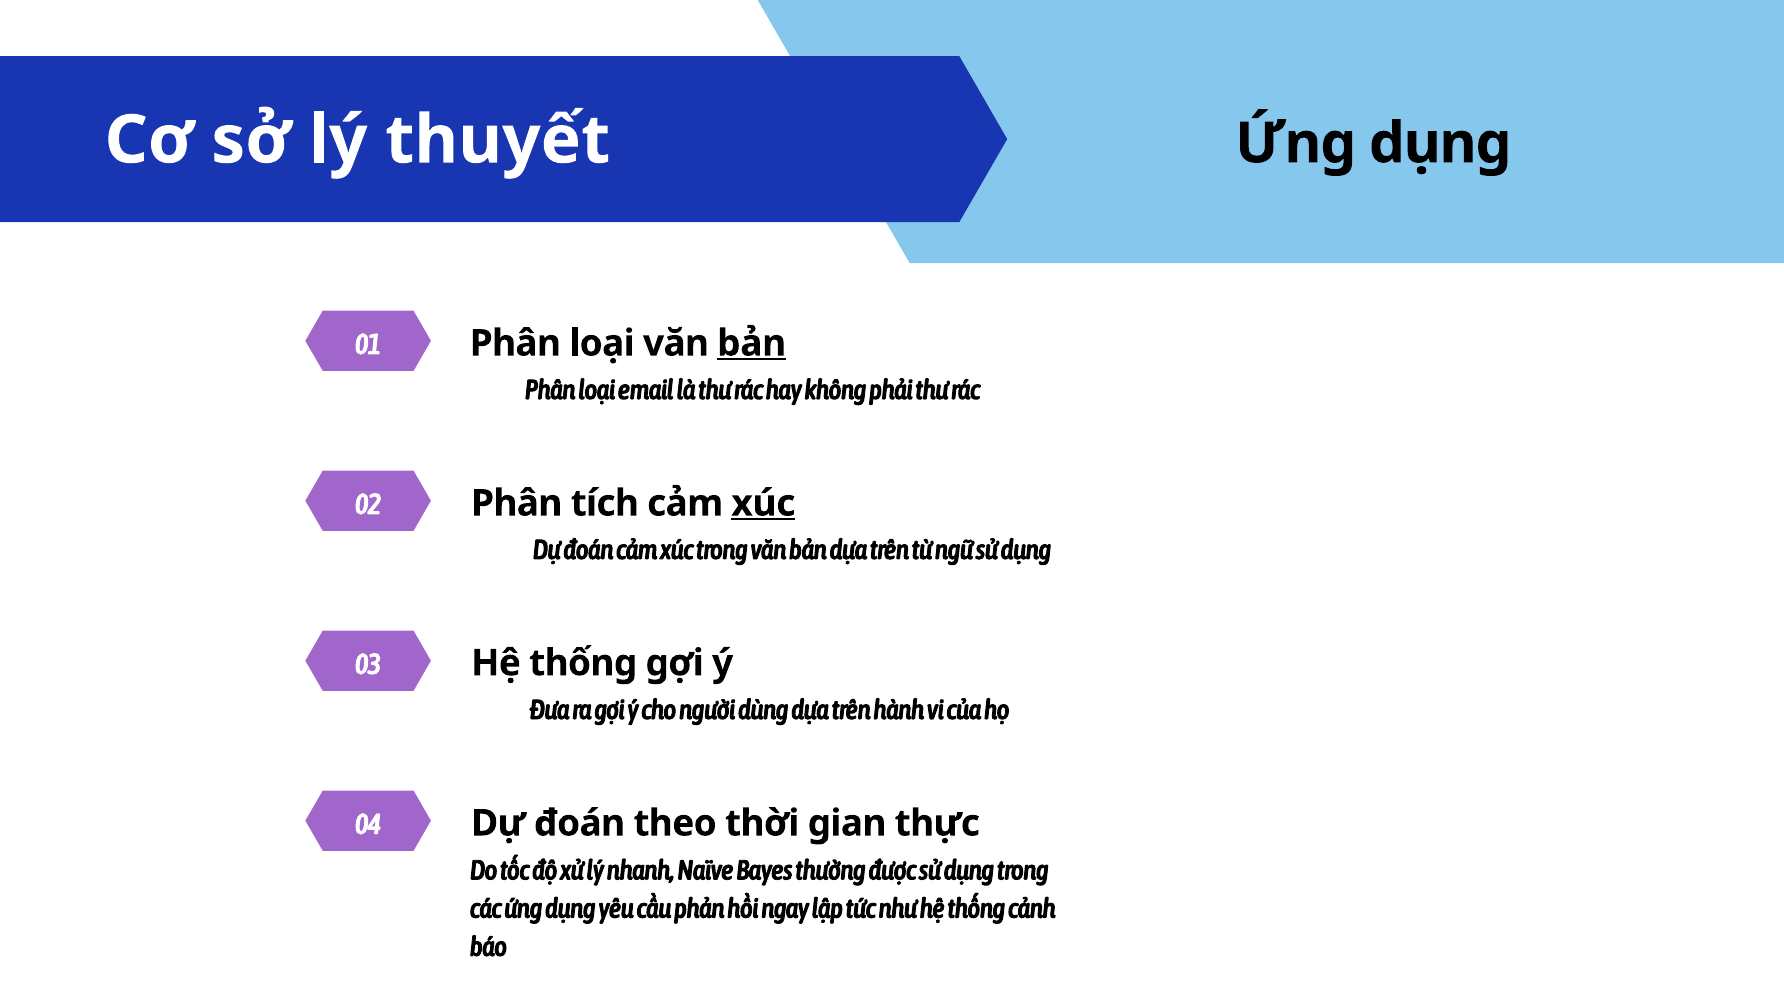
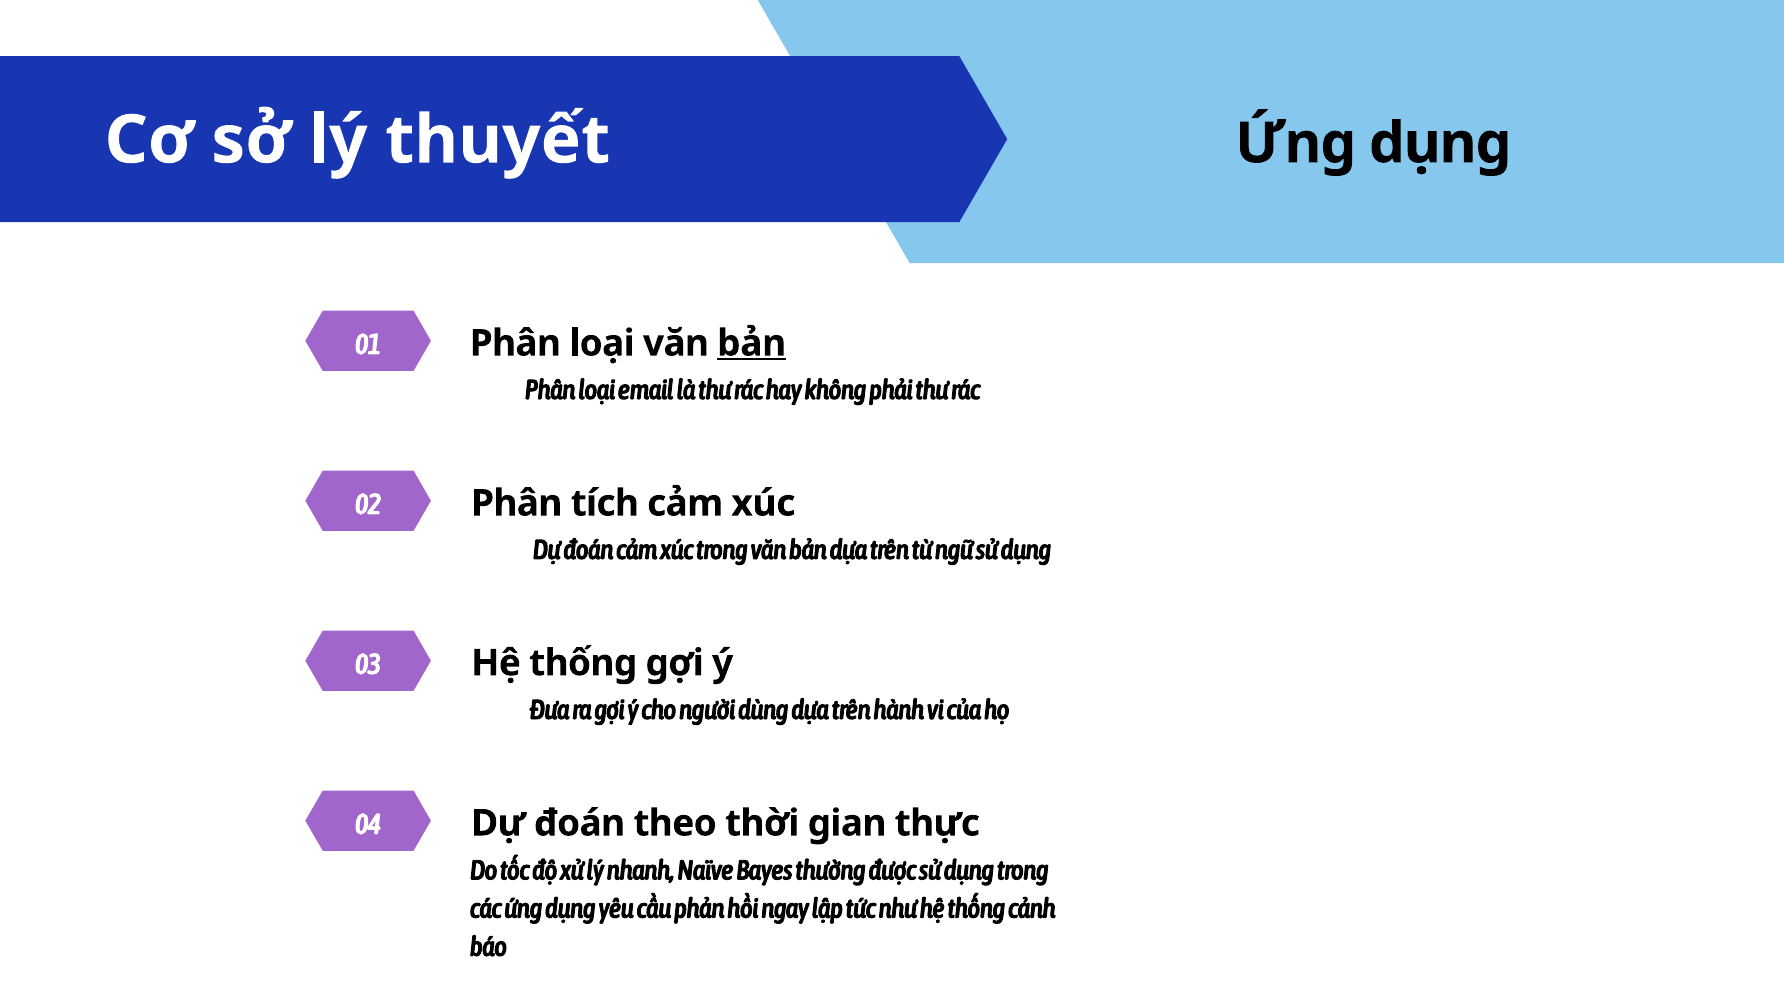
xúc underline: present -> none (763, 504)
